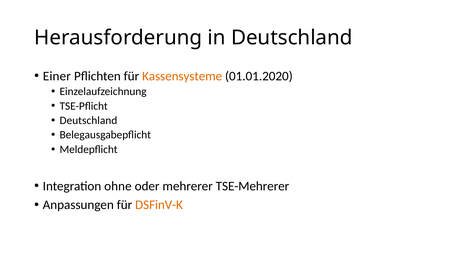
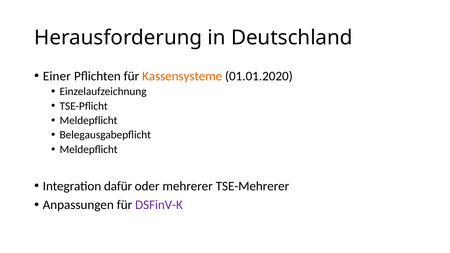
Deutschland: Deutschland -> Meldepflicht (89, 121)
ohne: ohne -> dafür (118, 186)
DSFinV-K colour: orange -> purple (159, 205)
